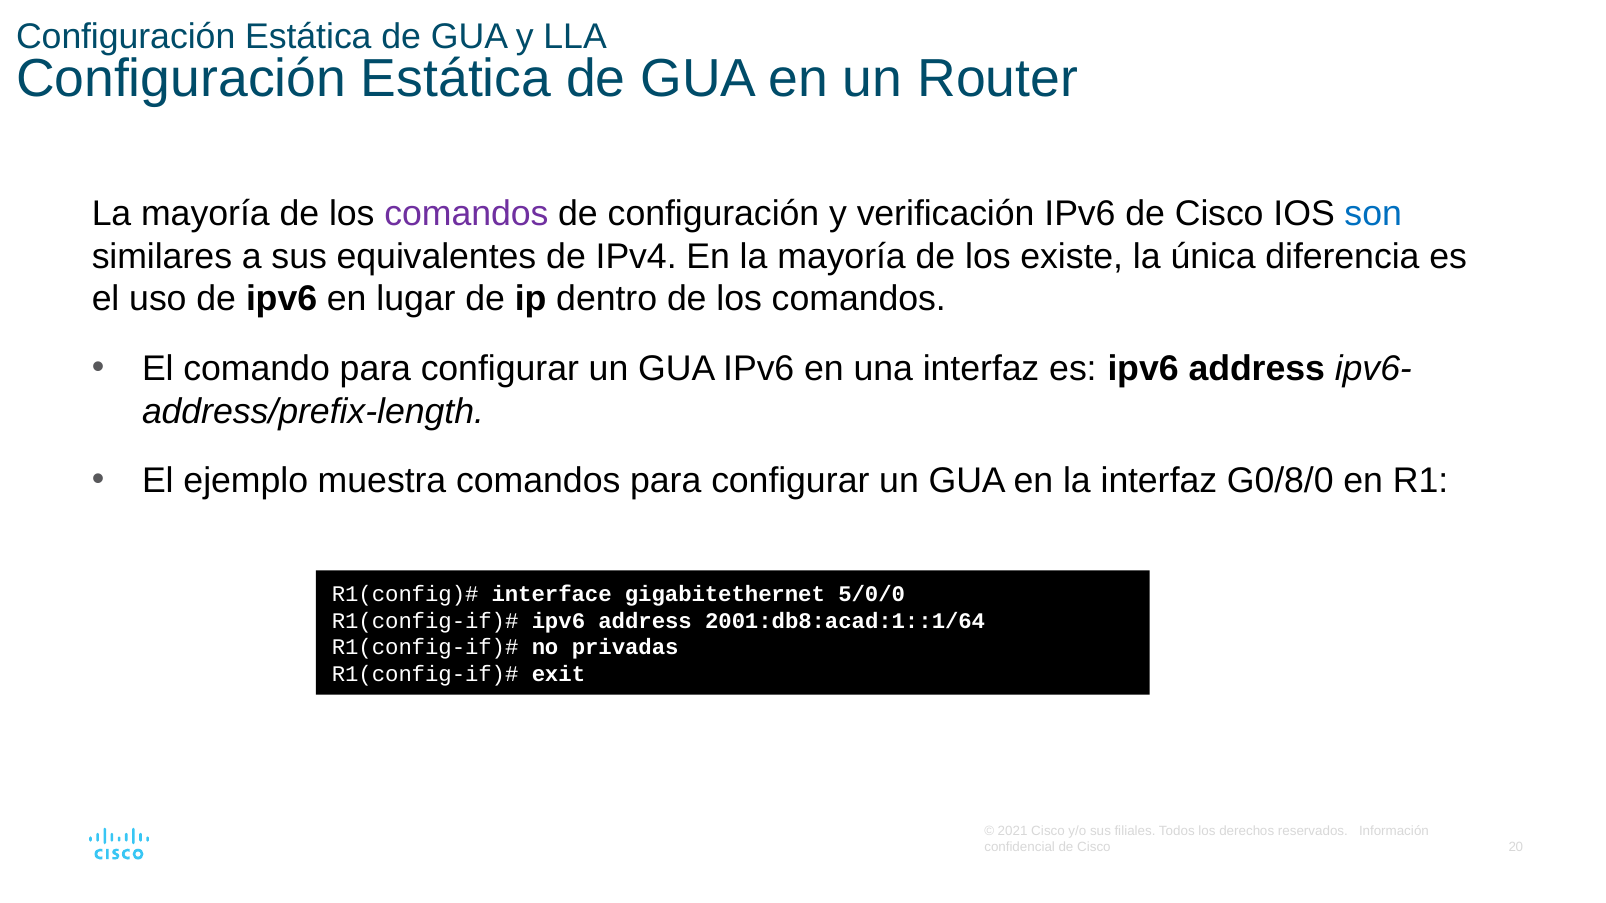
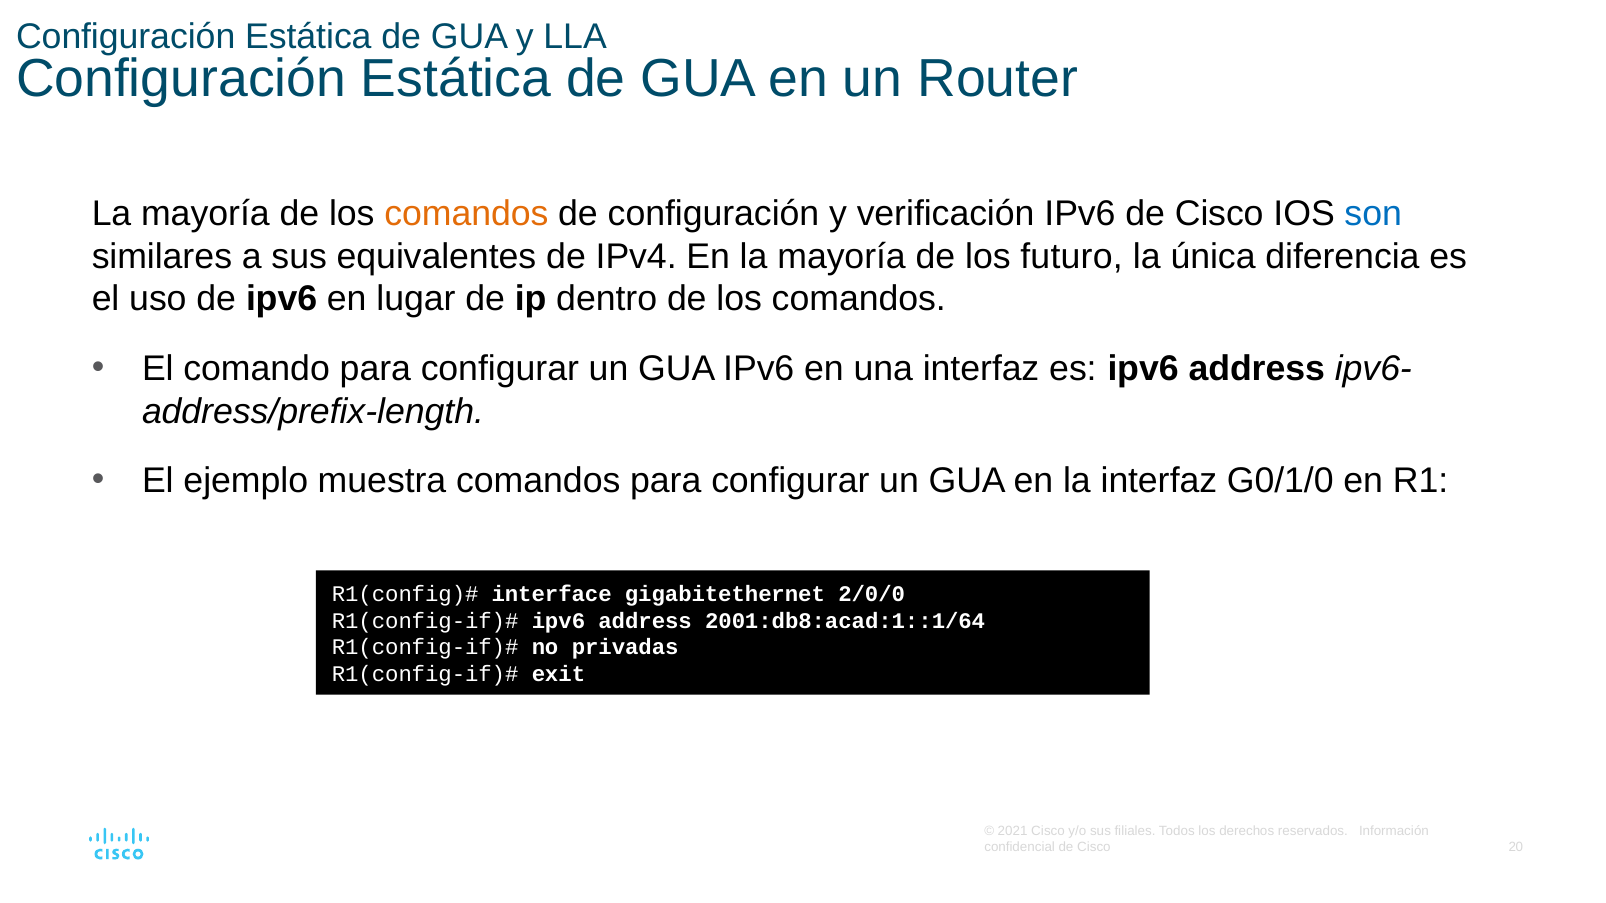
comandos colour: purple -> orange (466, 214)
existe: existe -> futuro (1072, 257)
G0/8/0: G0/8/0 -> G0/1/0 (1280, 481)
5/0/0: 5/0/0 -> 2/0/0 (872, 594)
